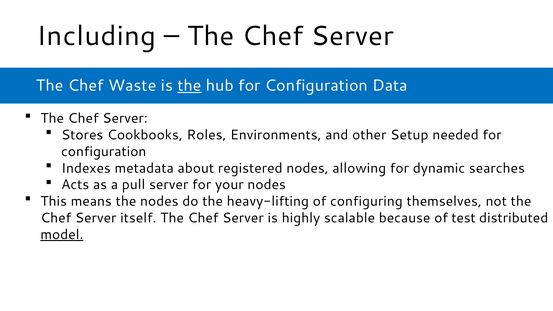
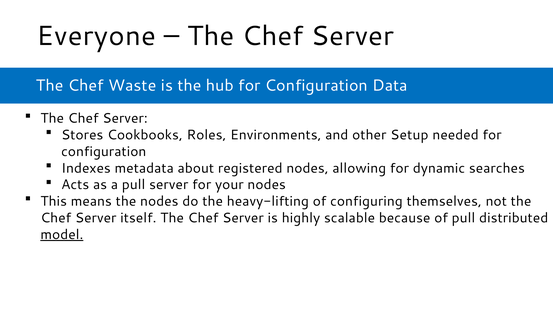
Including: Including -> Everyone (96, 36)
the underline: present -> none (189, 86)
of test: test -> pull (463, 218)
